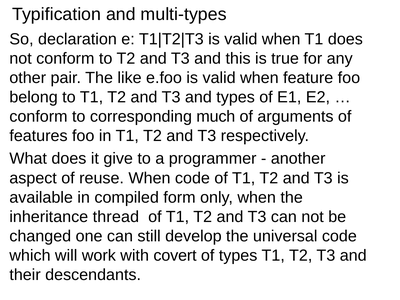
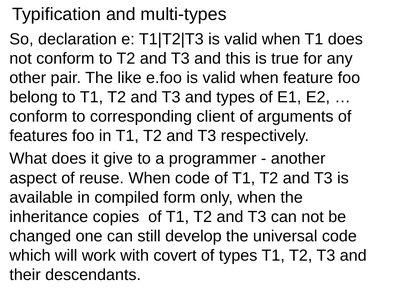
much: much -> client (216, 117)
thread: thread -> copies (116, 217)
